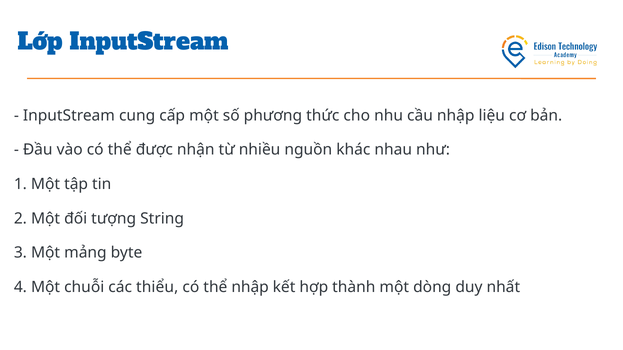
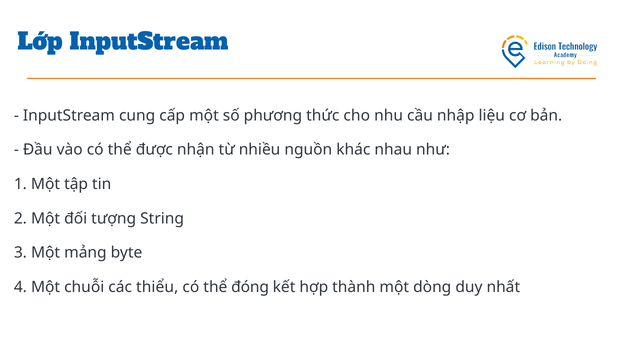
thể nhập: nhập -> đóng (250, 288)
